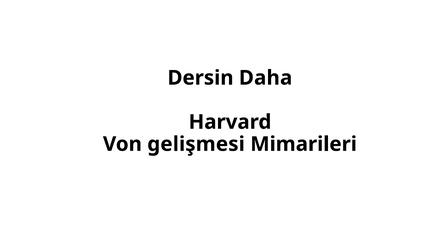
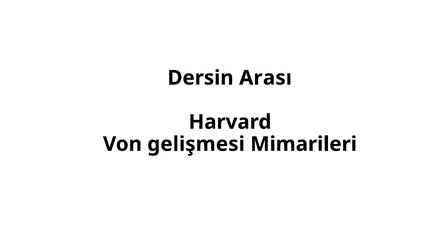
Daha: Daha -> Arası (266, 78)
